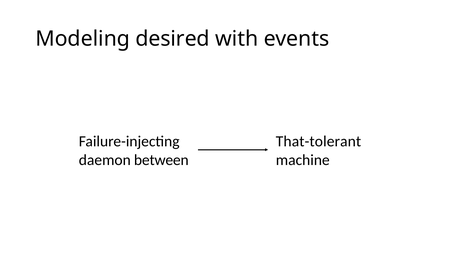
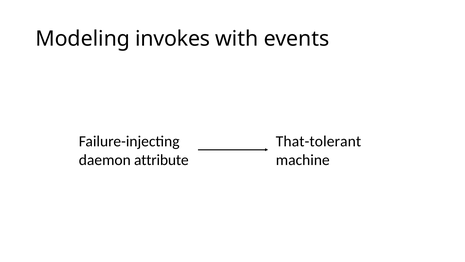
desired: desired -> invokes (173, 39)
between: between -> attribute (161, 160)
